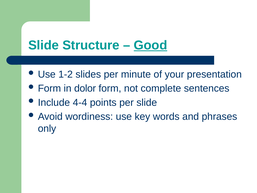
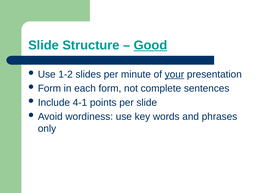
your underline: none -> present (174, 74)
dolor: dolor -> each (85, 88)
4-4: 4-4 -> 4-1 (80, 102)
